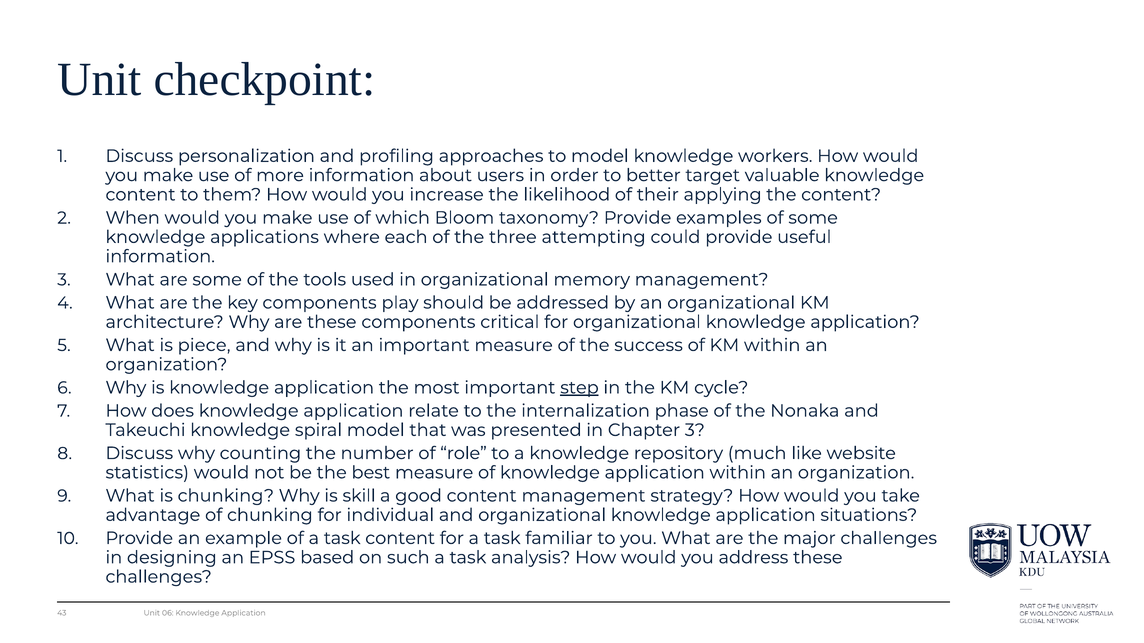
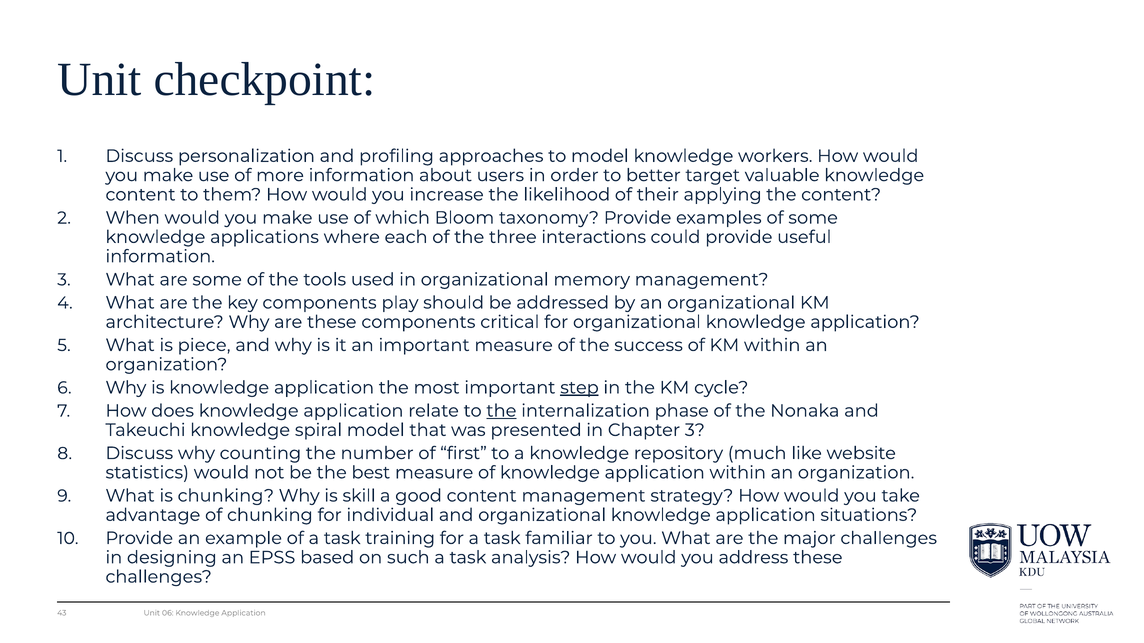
attempting: attempting -> interactions (594, 237)
the underline: none -> present (501, 411)
role: role -> ﬁrst (463, 454)
task content: content -> training (400, 539)
